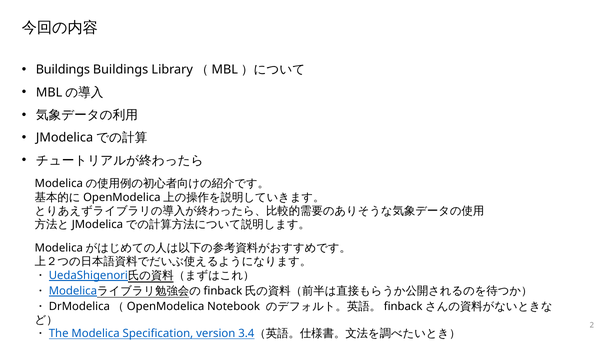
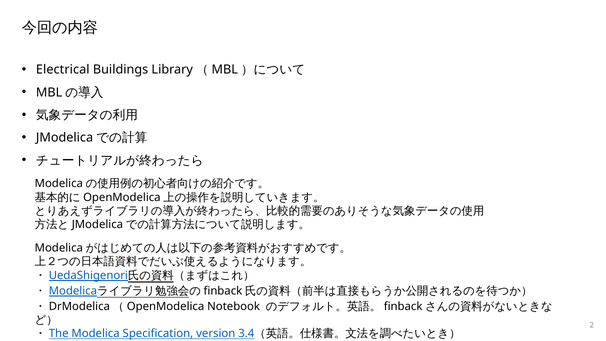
Buildings: Buildings -> Electrical (63, 70)
